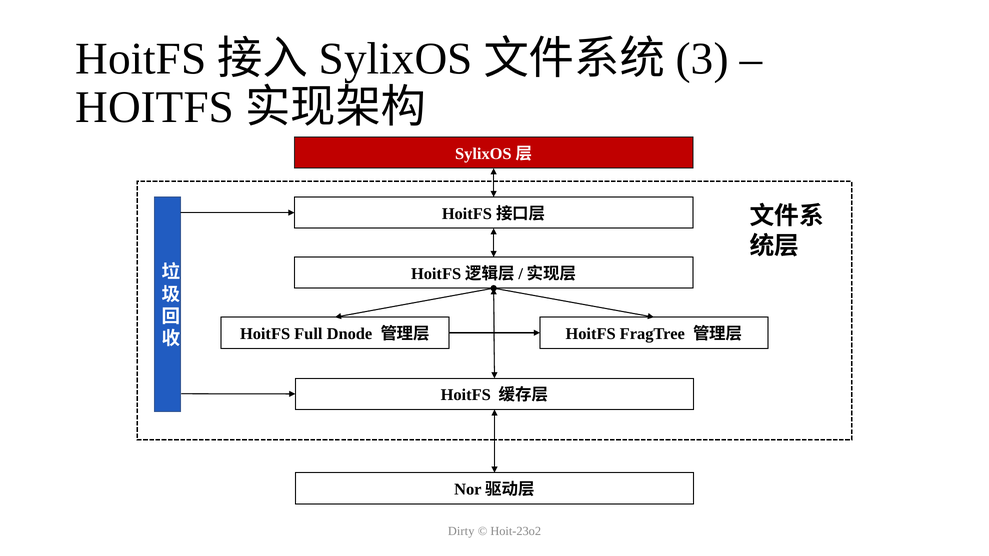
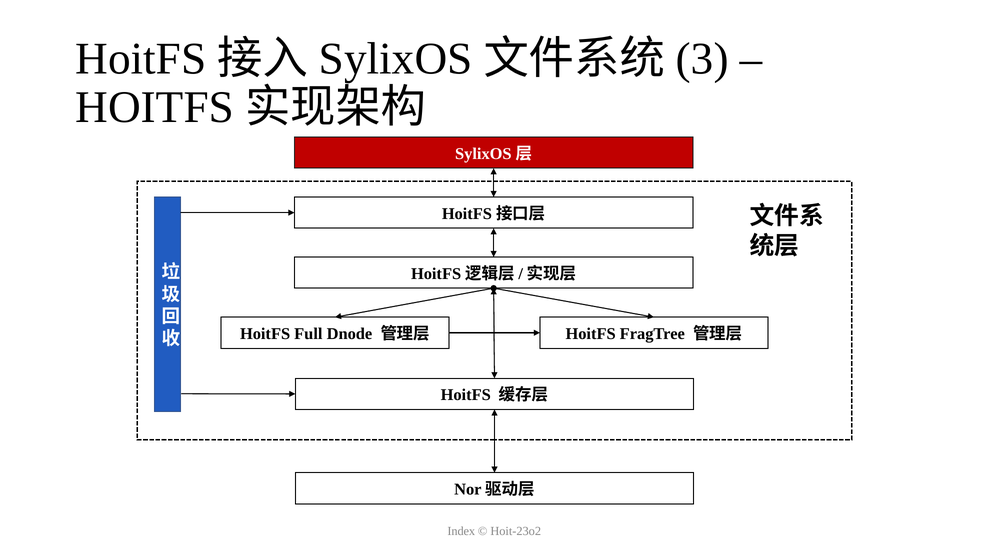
Dirty: Dirty -> Index (461, 531)
